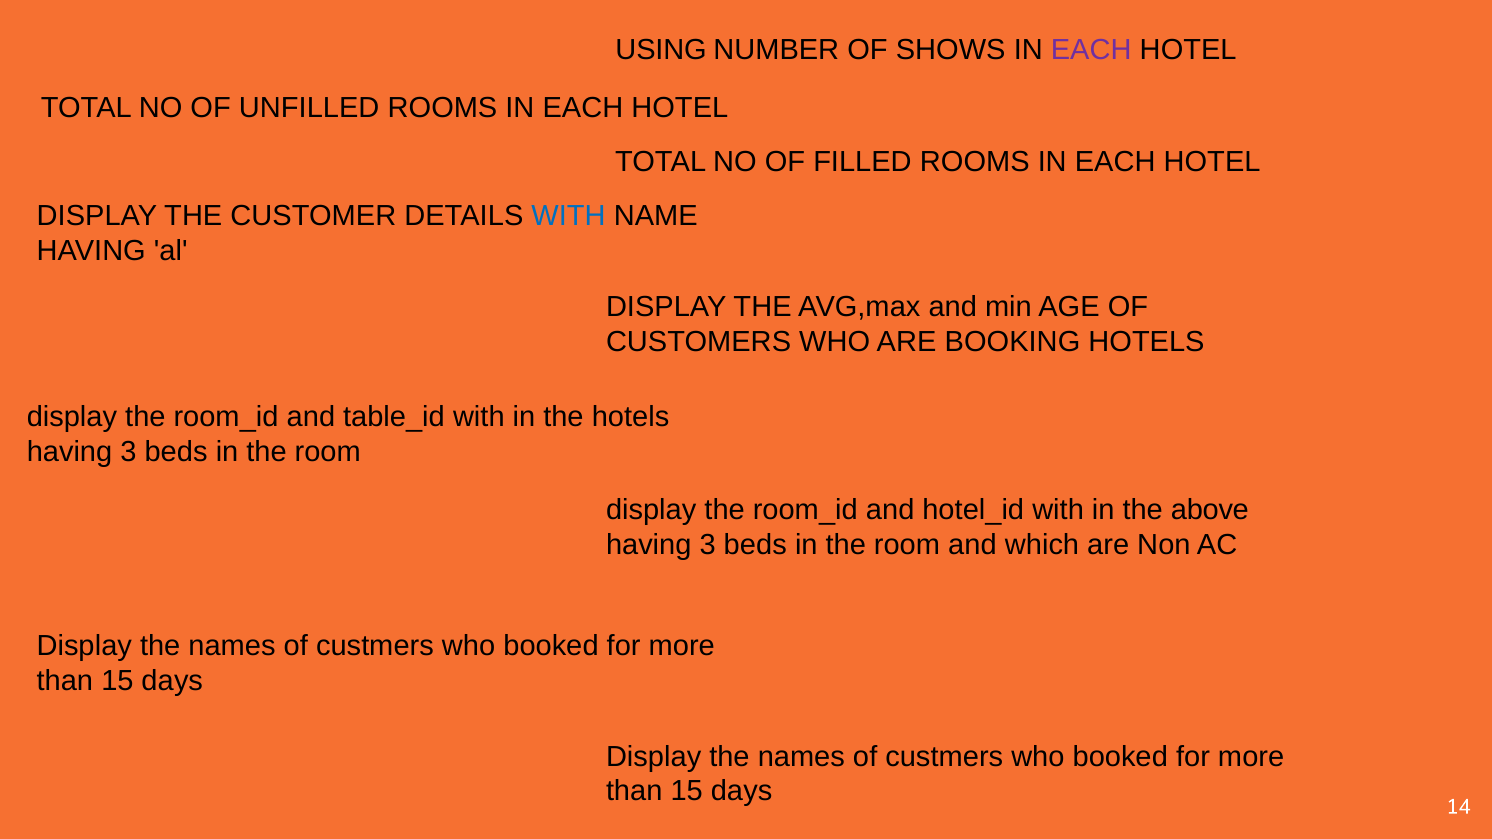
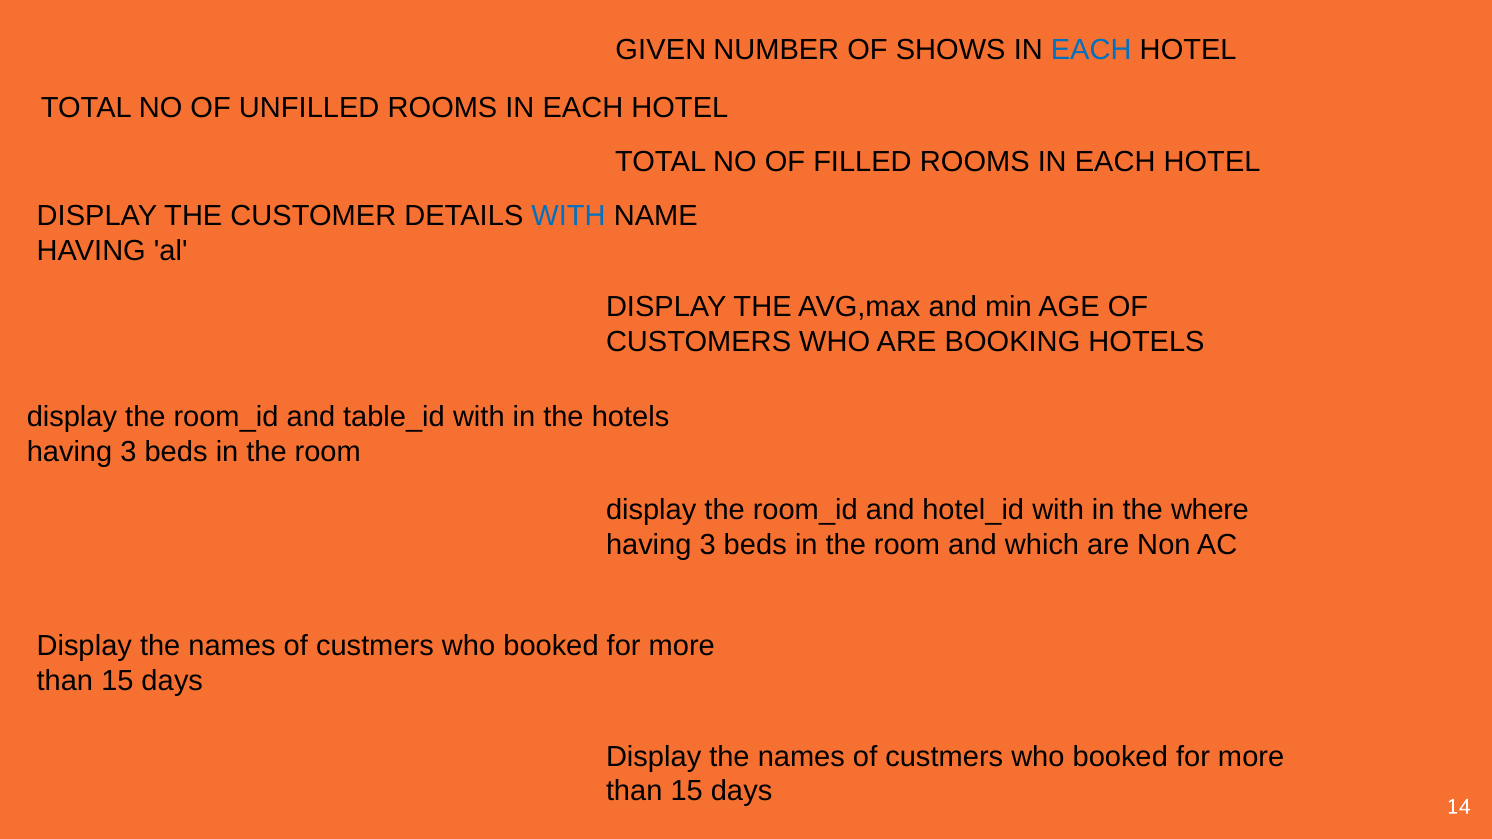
USING: USING -> GIVEN (661, 50)
EACH colour: purple -> blue (1091, 50)
above: above -> where (1210, 510)
